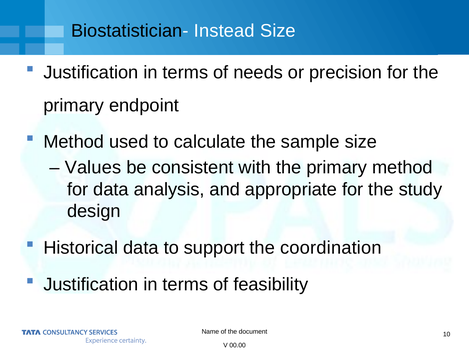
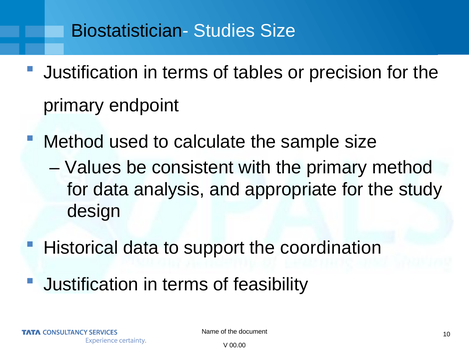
Instead: Instead -> Studies (224, 31)
needs: needs -> tables (258, 72)
